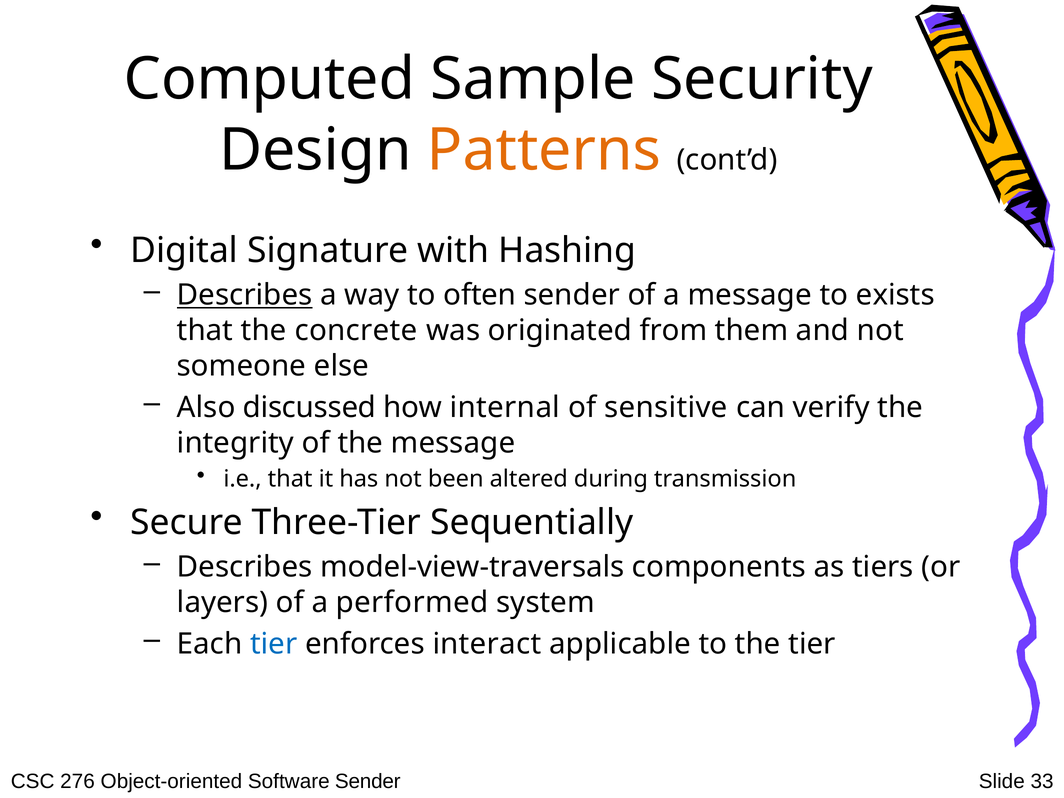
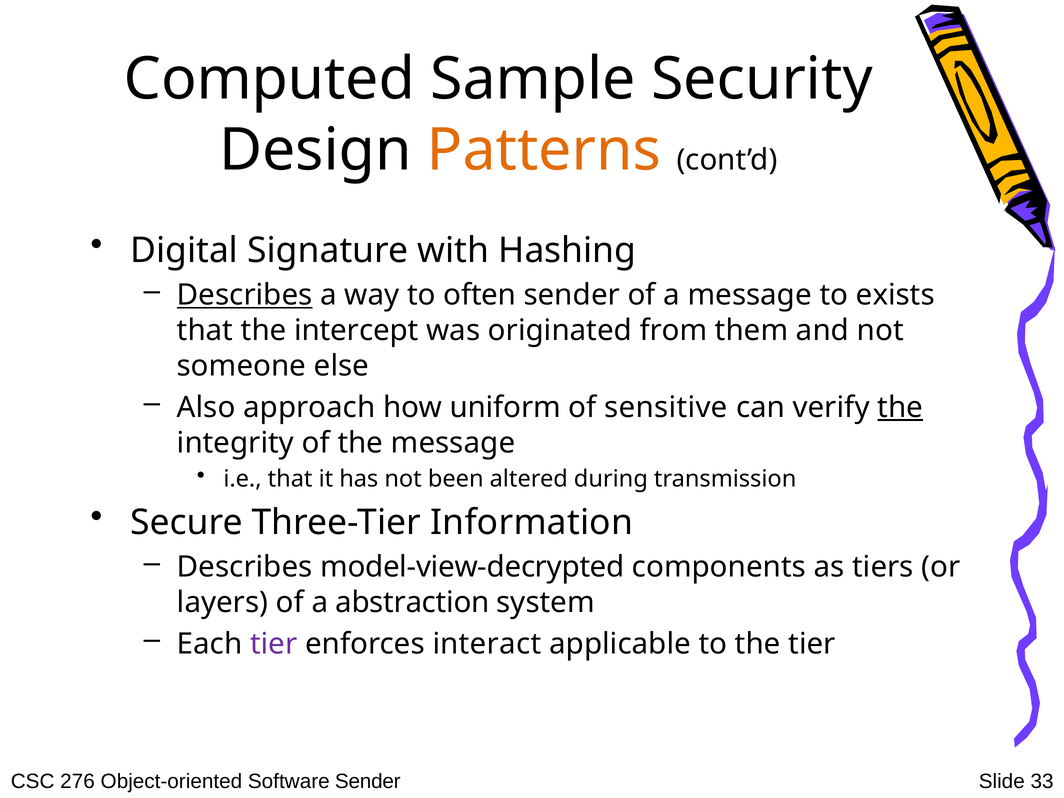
concrete: concrete -> intercept (356, 331)
discussed: discussed -> approach (309, 407)
internal: internal -> uniform (505, 407)
the underline: none -> present (900, 407)
Sequentially: Sequentially -> Information (532, 523)
model-view-traversals: model-view-traversals -> model-view-decrypted (472, 567)
performed: performed -> abstraction (412, 603)
tier colour: blue -> purple (274, 644)
